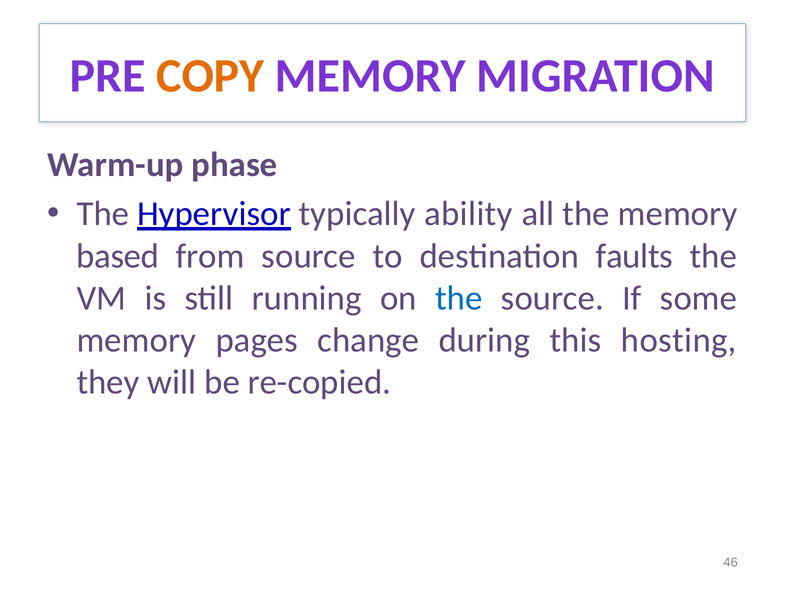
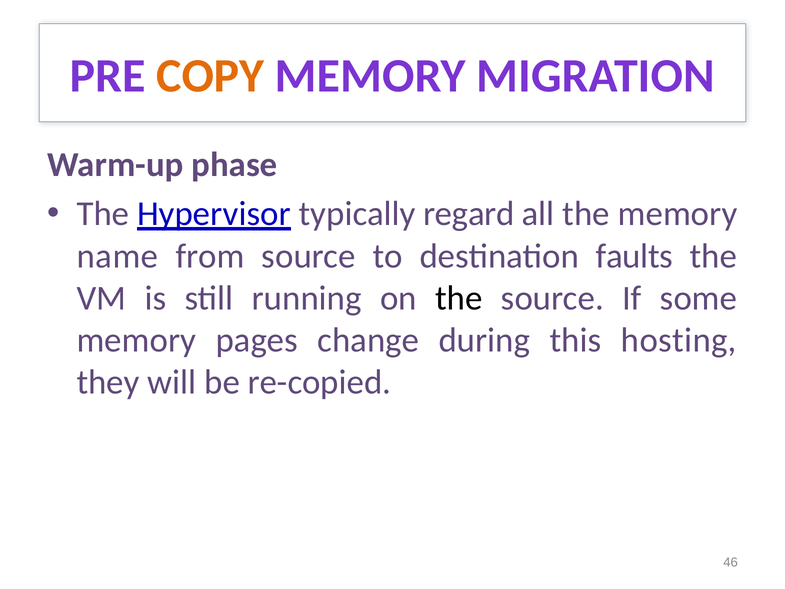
ability: ability -> regard (469, 214)
based: based -> name (117, 256)
the colour: blue -> black (459, 298)
